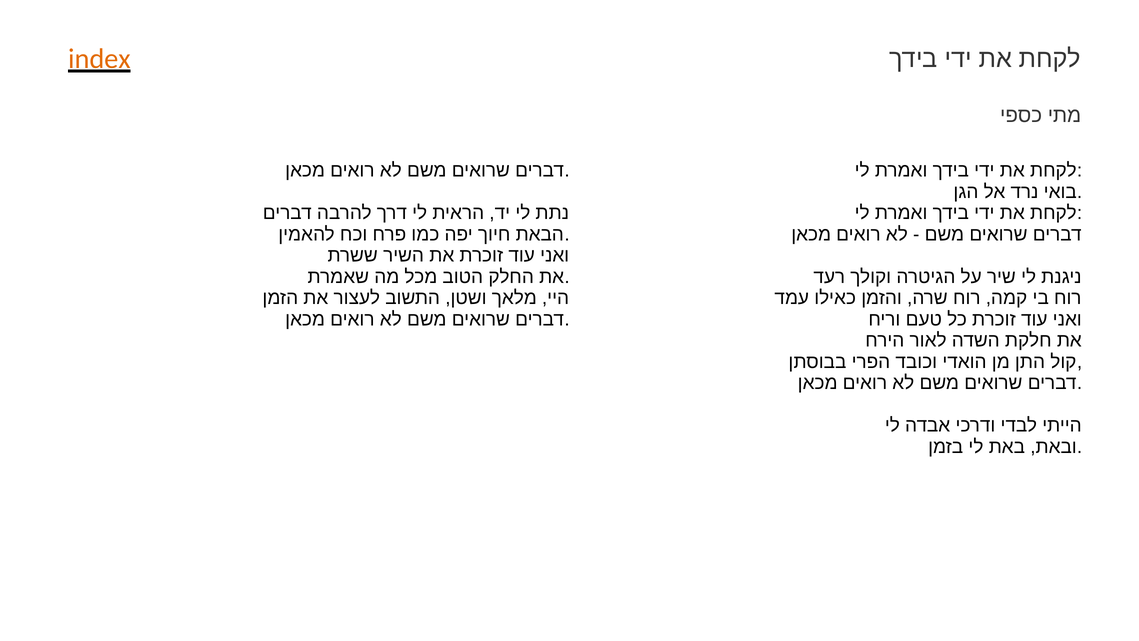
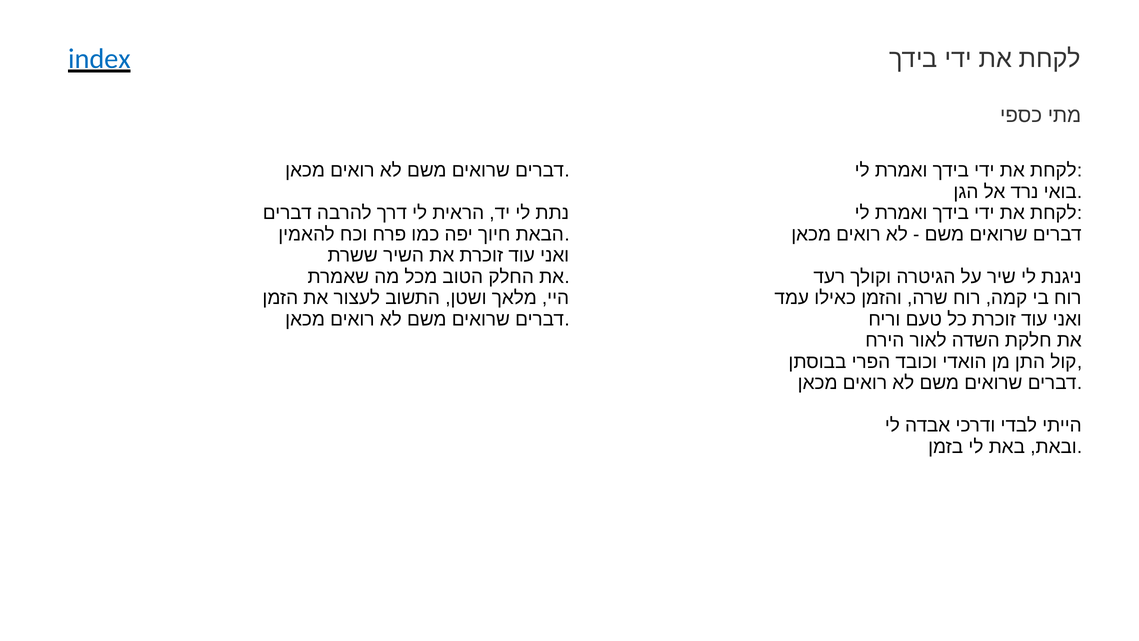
index colour: orange -> blue (99, 59)
